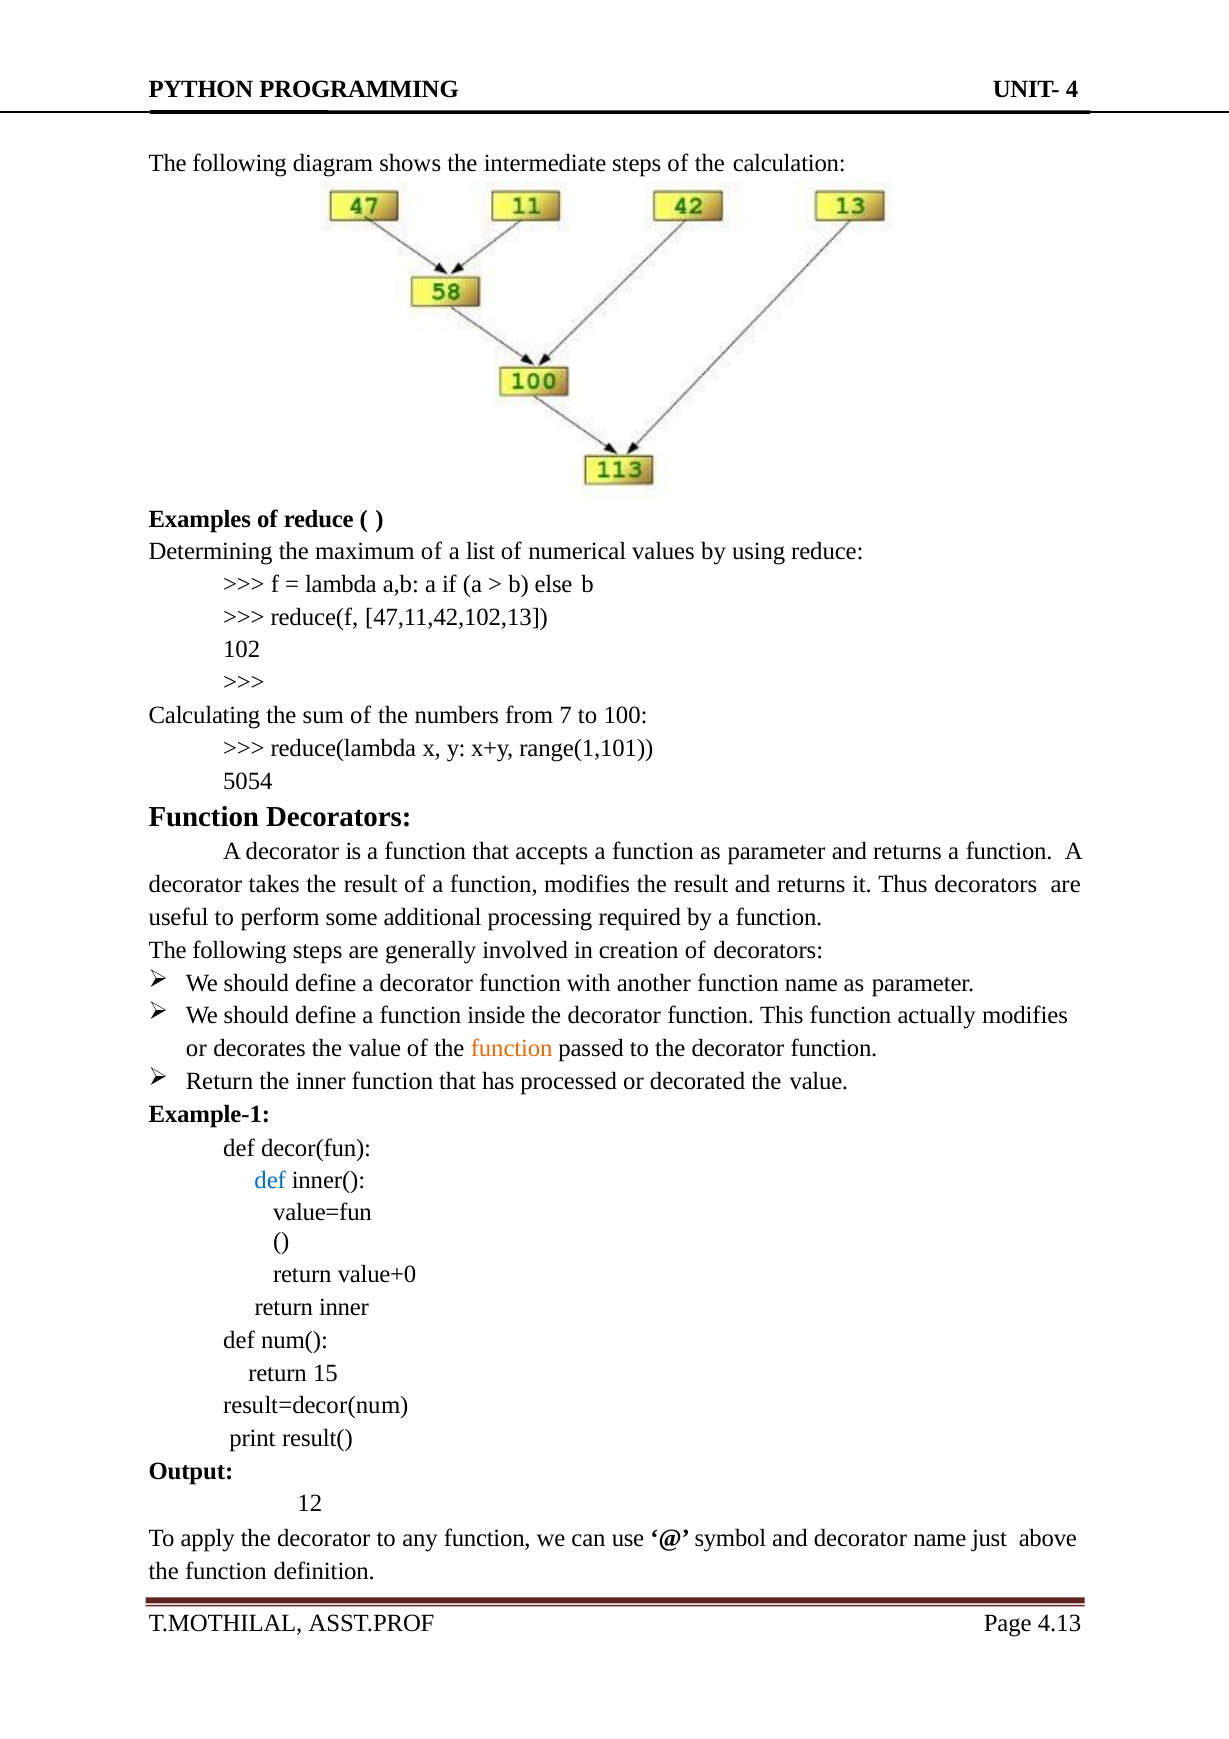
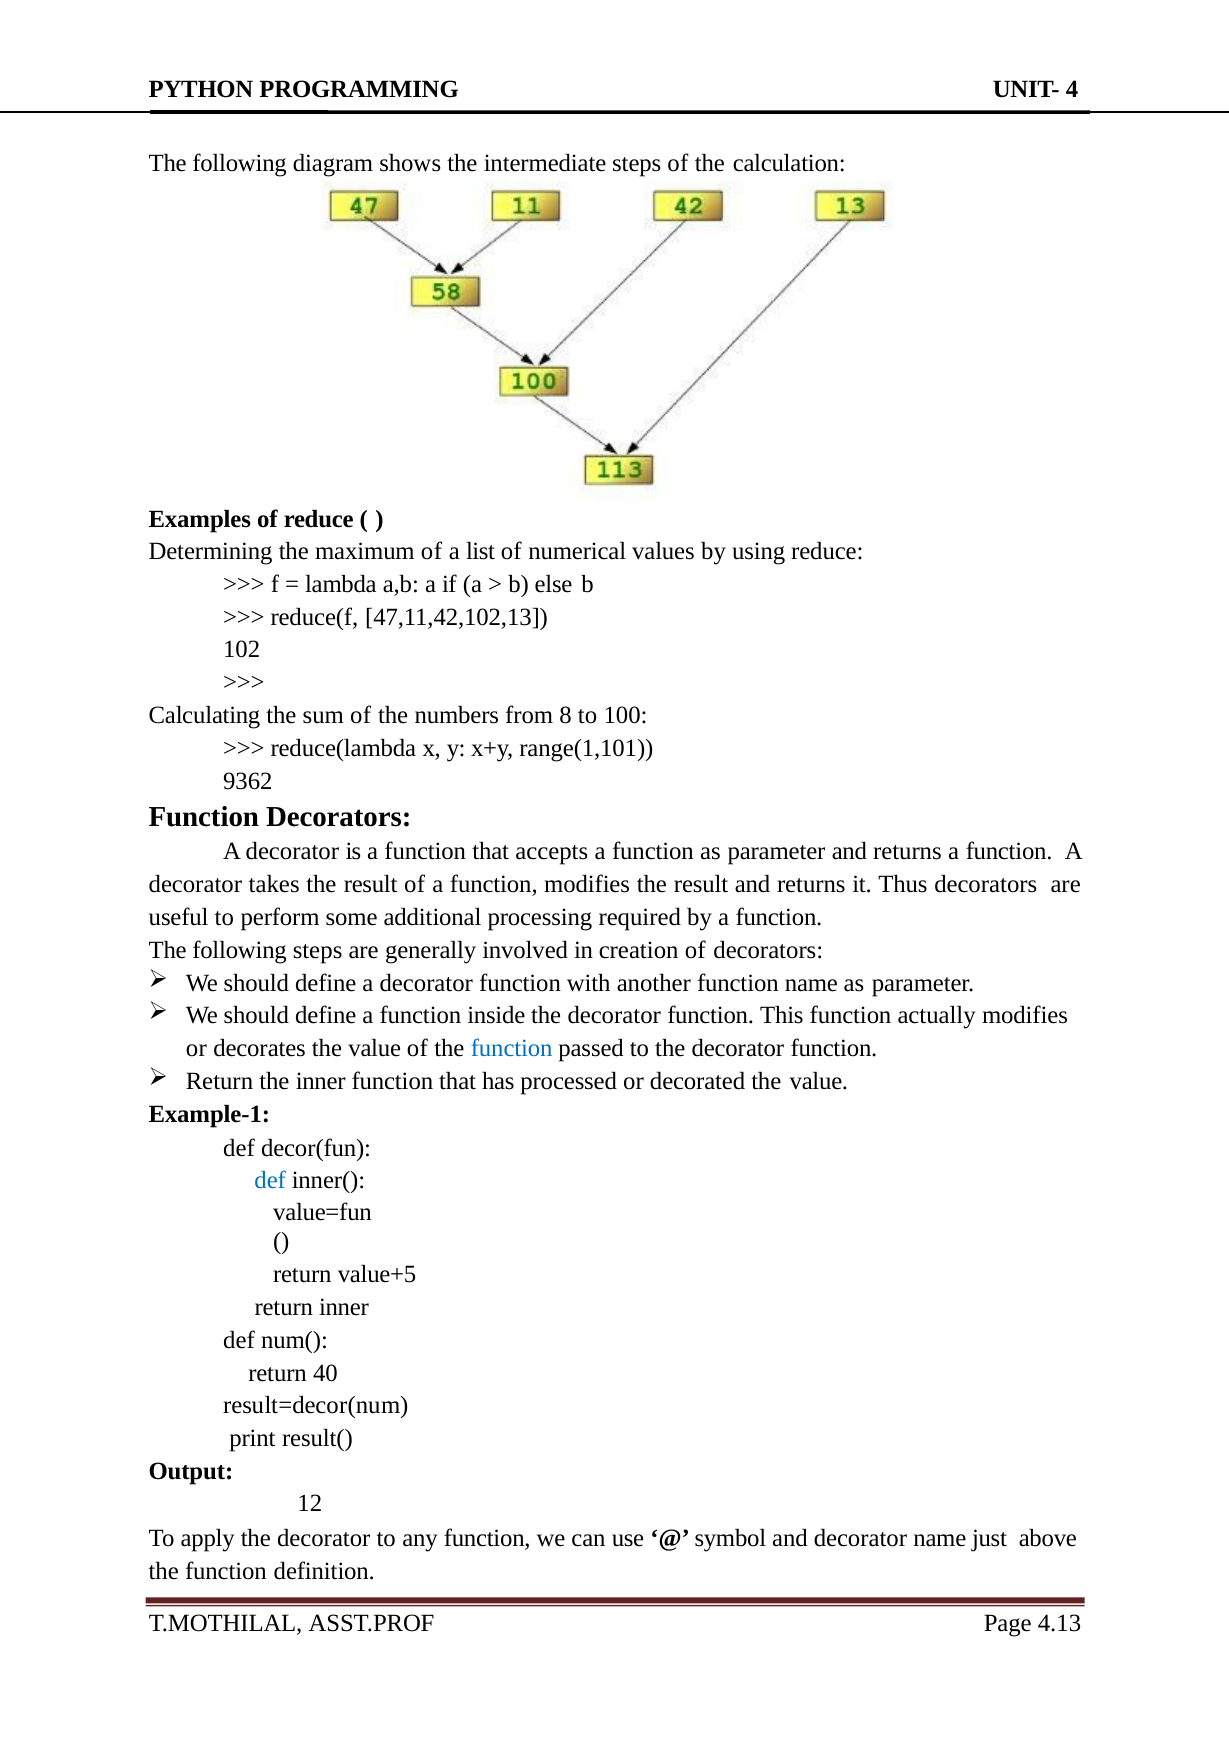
7: 7 -> 8 (566, 716)
5054: 5054 -> 9362 (248, 781)
function colour: orange -> blue (512, 1049)
value+0: value+0 -> value+5 (377, 1275)
15: 15 -> 40 (325, 1373)
